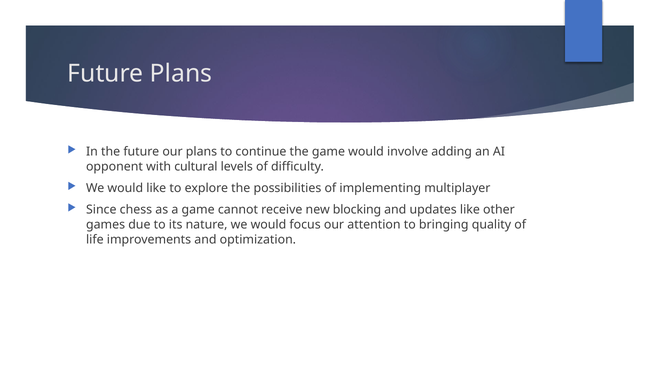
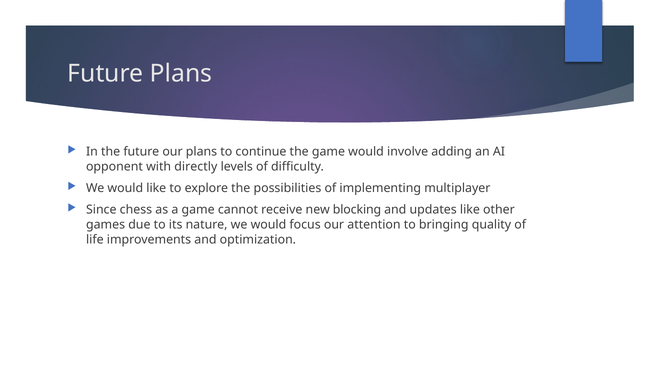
cultural: cultural -> directly (196, 167)
